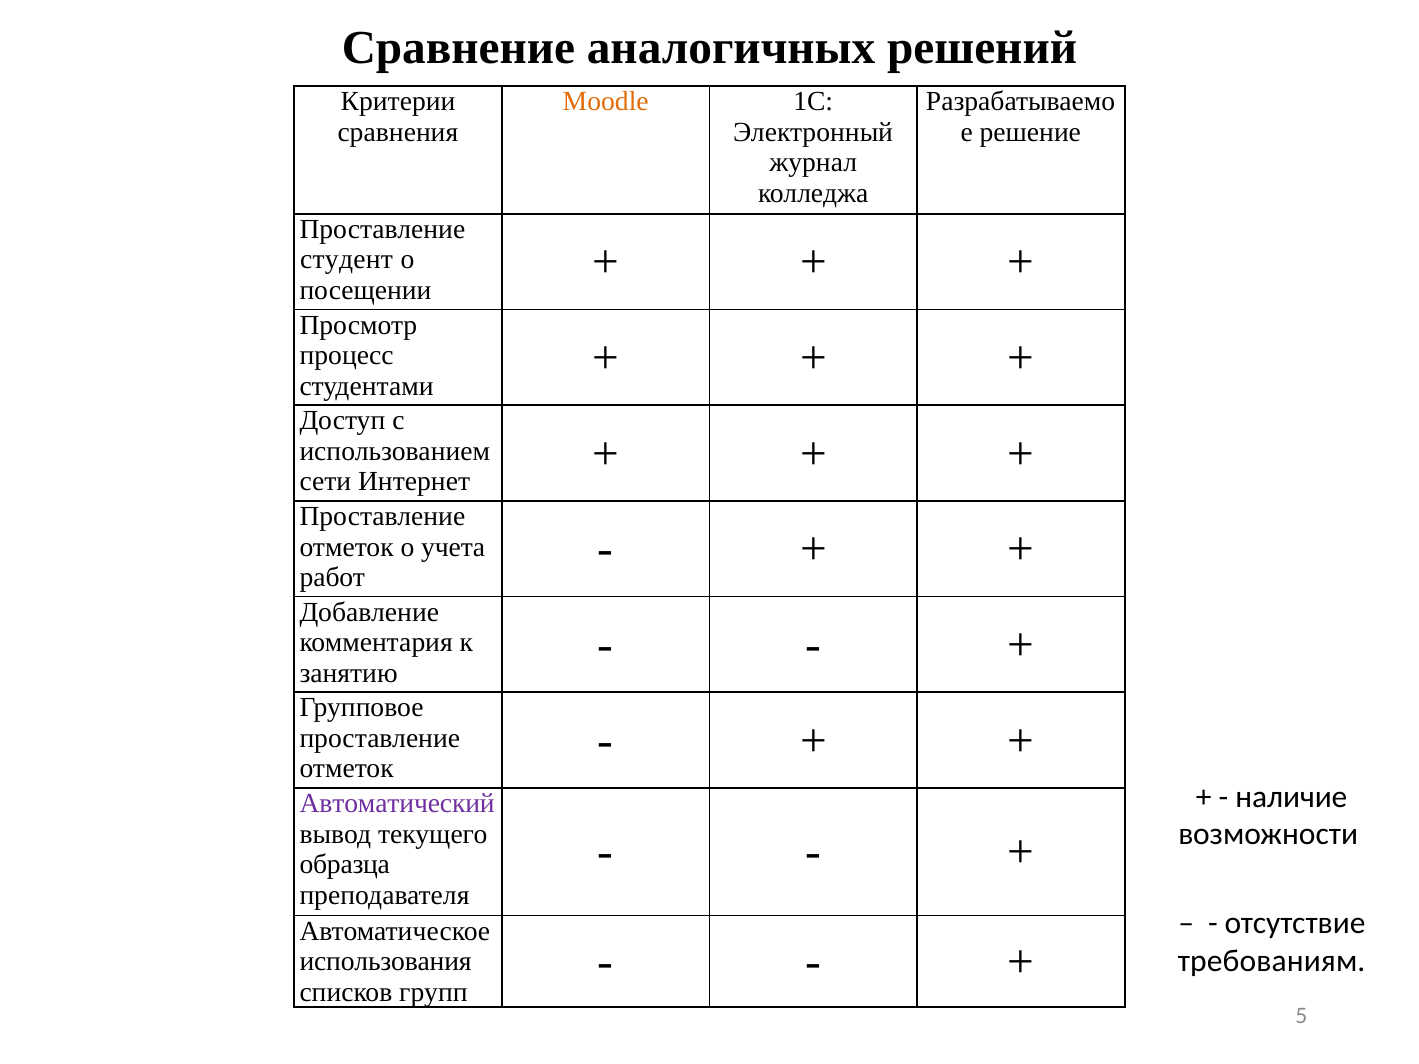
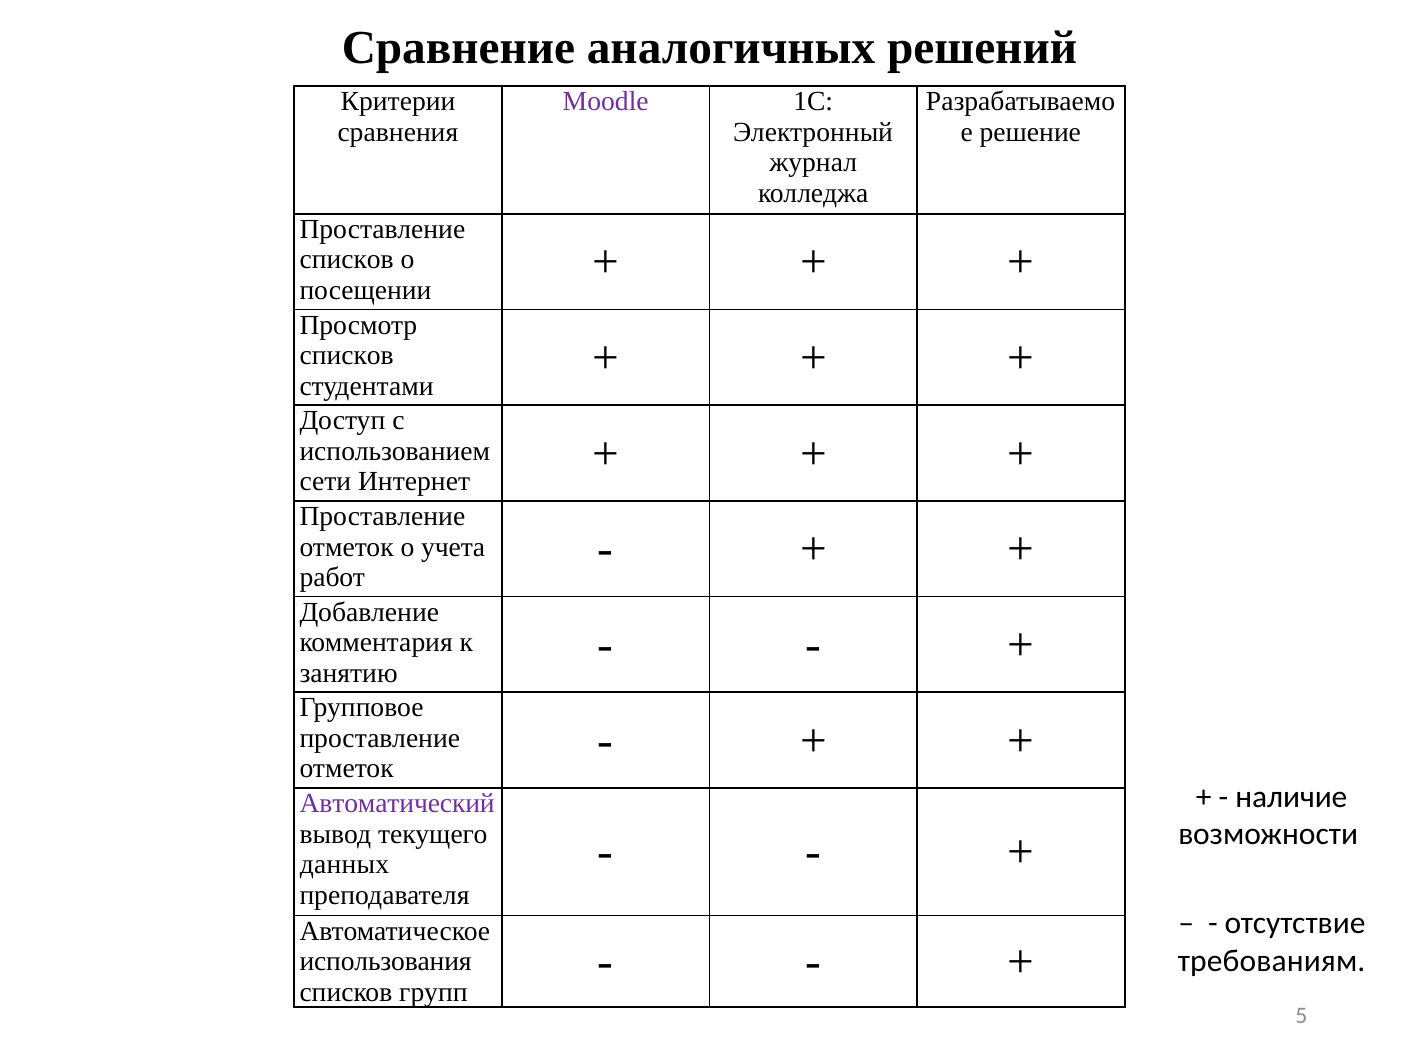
Moodle colour: orange -> purple (606, 102)
студент: студент -> списков (347, 260)
процесс: процесс -> списков (347, 356)
образца: образца -> данных (345, 865)
